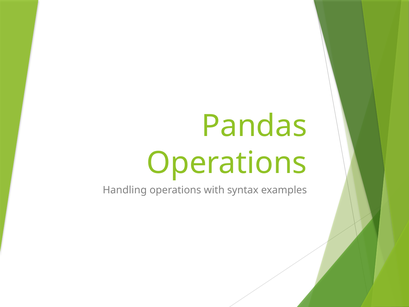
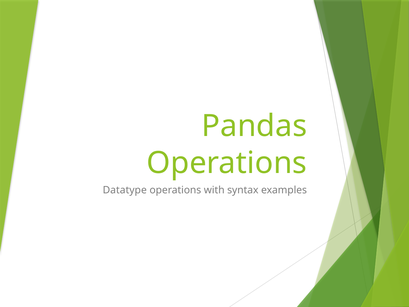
Handling: Handling -> Datatype (125, 190)
